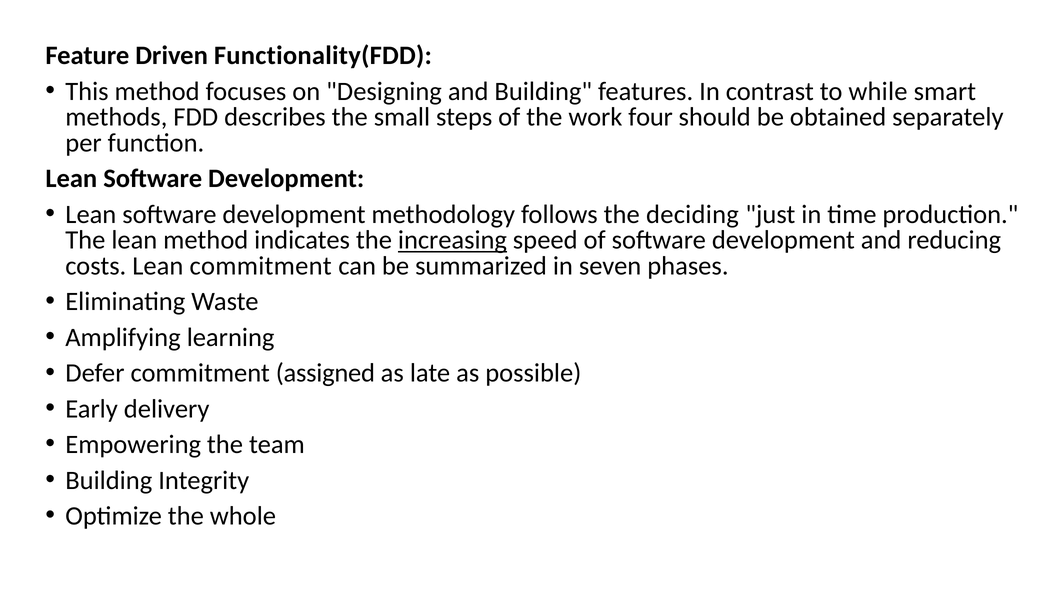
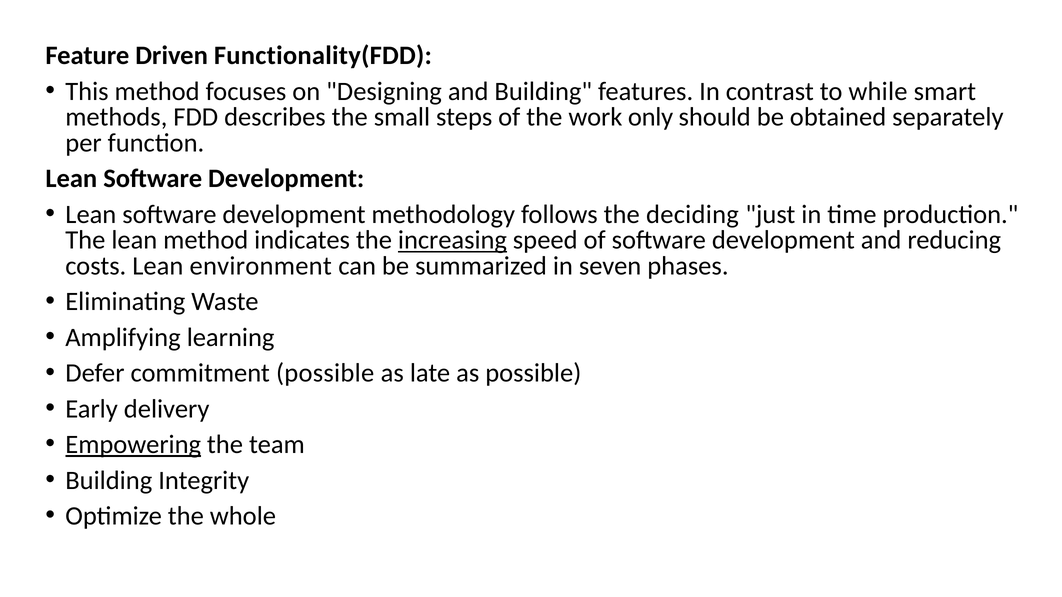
four: four -> only (651, 117)
Lean commitment: commitment -> environment (261, 266)
commitment assigned: assigned -> possible (325, 373)
Empowering underline: none -> present (133, 445)
